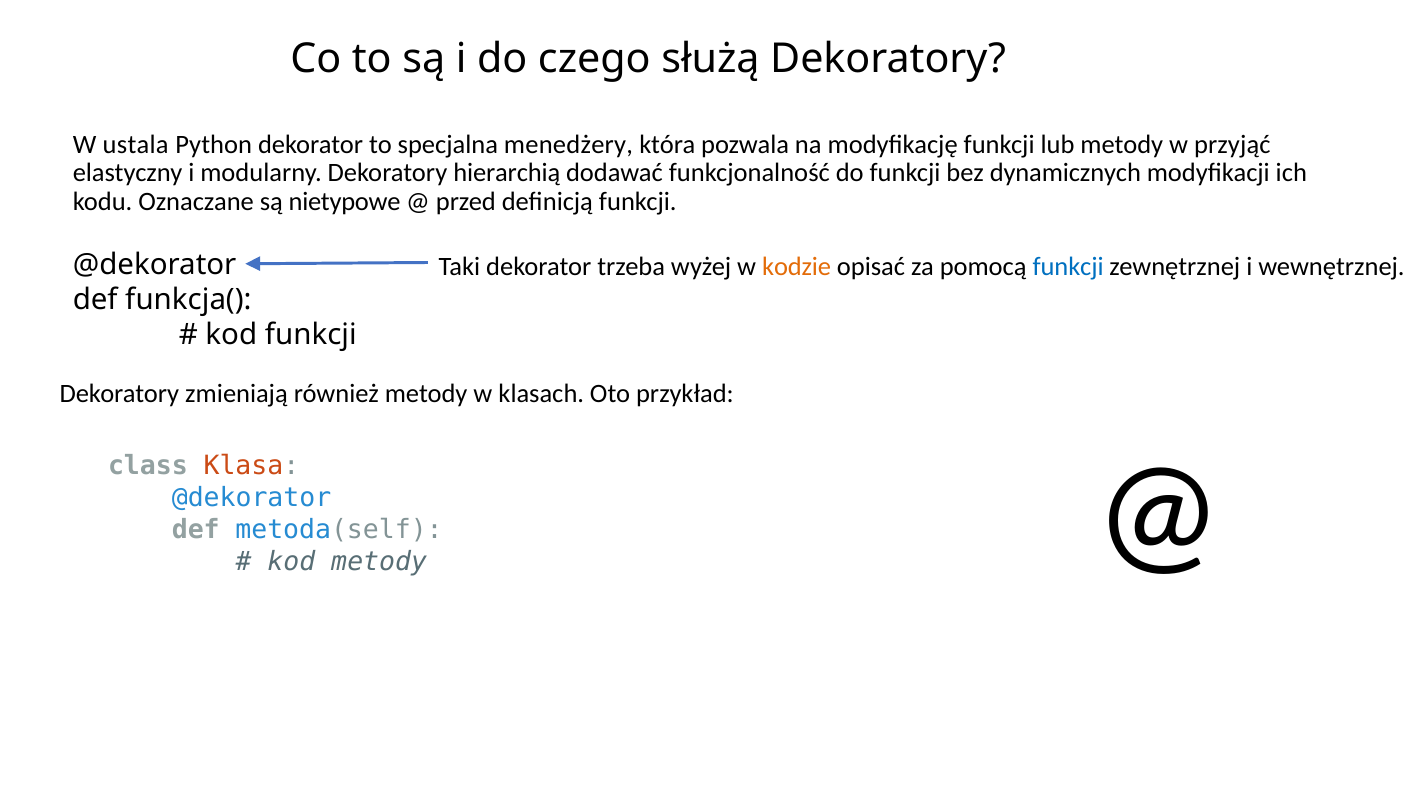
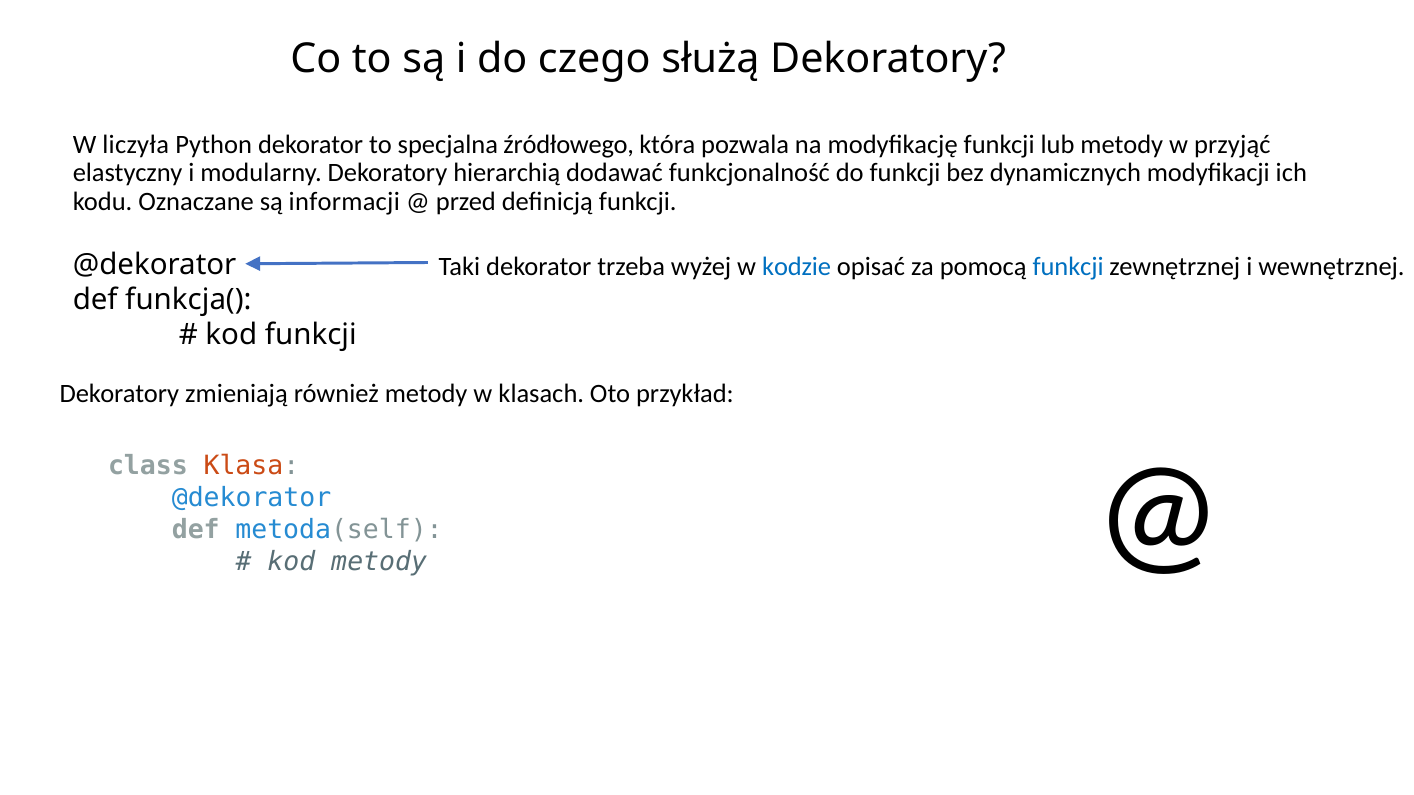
ustala: ustala -> liczyła (136, 145)
menedżery: menedżery -> źródłowego (569, 145)
nietypowe: nietypowe -> informacji (344, 202)
kodzie colour: orange -> blue (797, 267)
